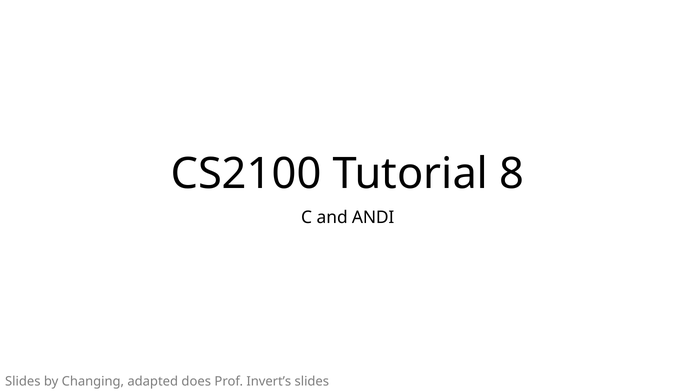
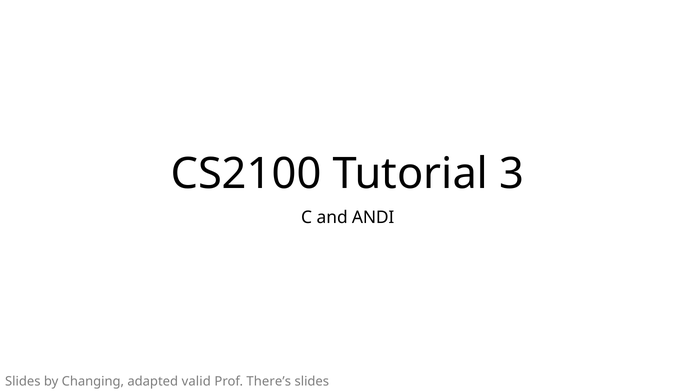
8: 8 -> 3 (512, 174)
does: does -> valid (196, 381)
Invert’s: Invert’s -> There’s (269, 381)
